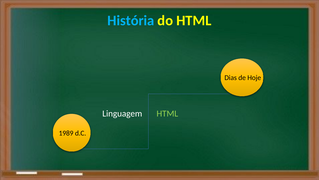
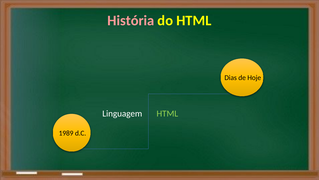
História colour: light blue -> pink (131, 20)
